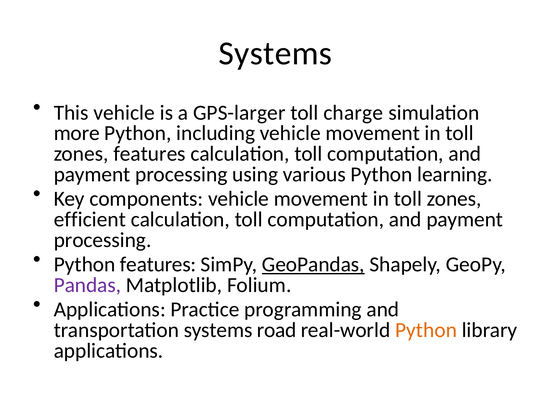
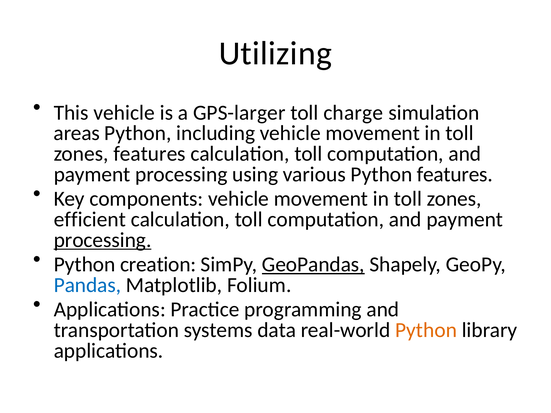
Systems: Systems -> Utilizing (275, 53)
more: more -> areas (77, 133)
Python learning: learning -> features (455, 174)
processing underline: none -> present (103, 240)
Python features: features -> creation (158, 265)
Pandas colour: purple -> blue (87, 285)
road: road -> data (277, 330)
